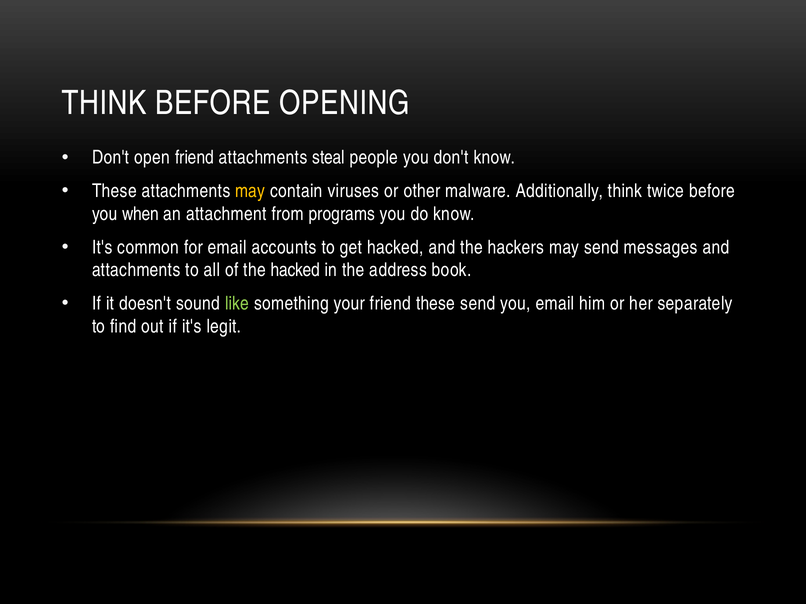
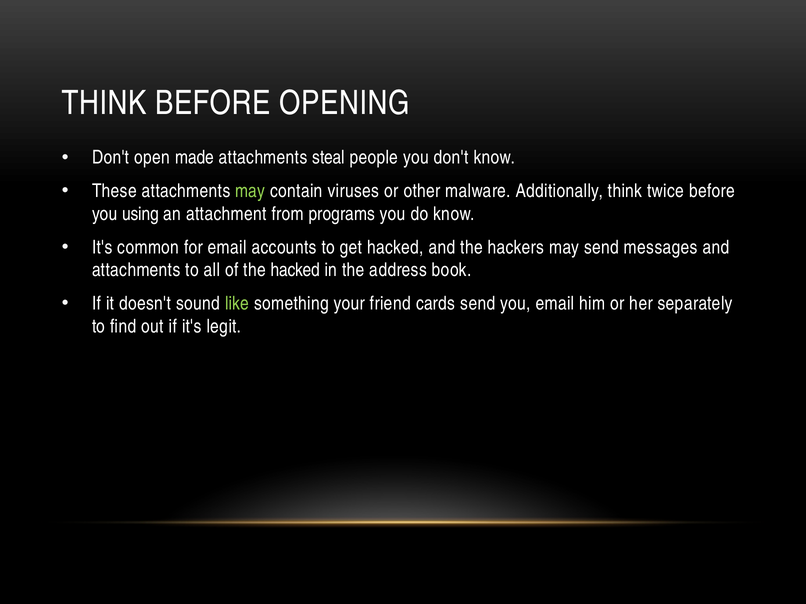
open friend: friend -> made (195, 158)
may colour: yellow -> light green (250, 191)
when: when -> using (141, 214)
friend these: these -> cards (436, 304)
